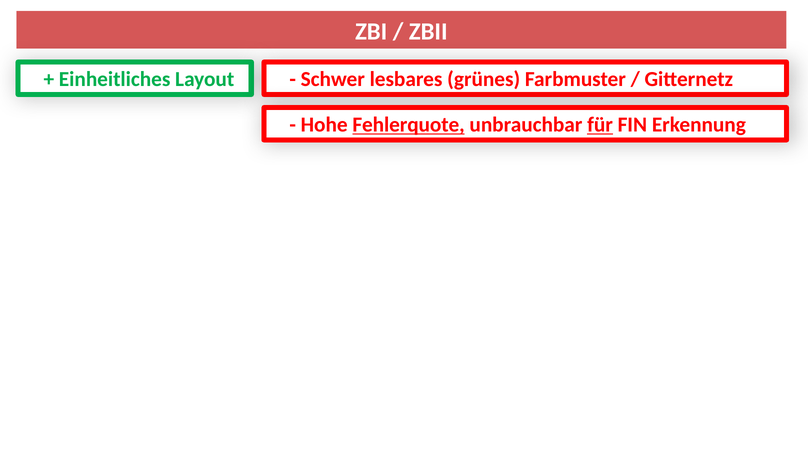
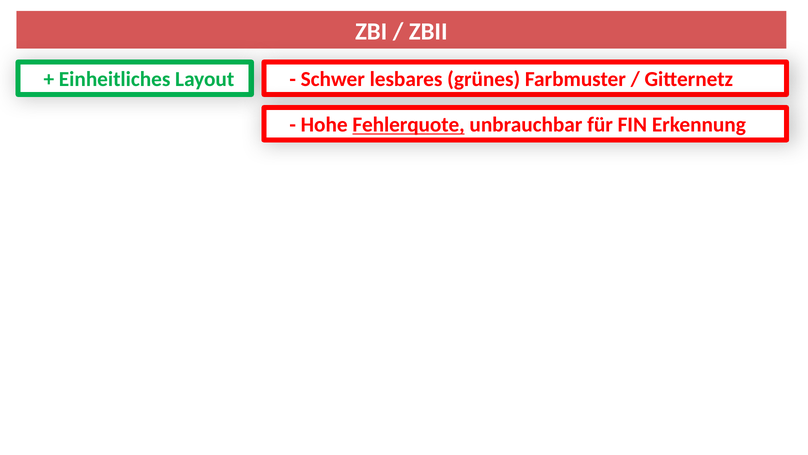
für underline: present -> none (600, 125)
